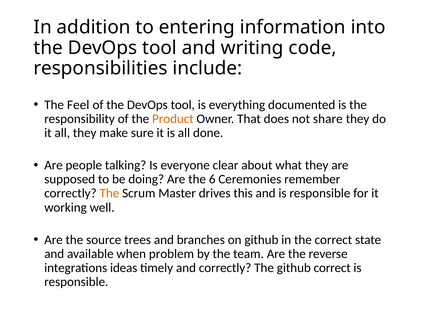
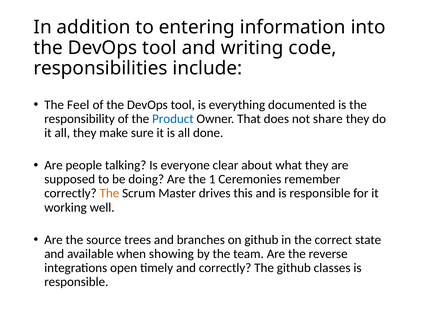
Product colour: orange -> blue (173, 119)
6: 6 -> 1 (212, 179)
problem: problem -> showing (171, 254)
ideas: ideas -> open (124, 268)
github correct: correct -> classes (332, 268)
